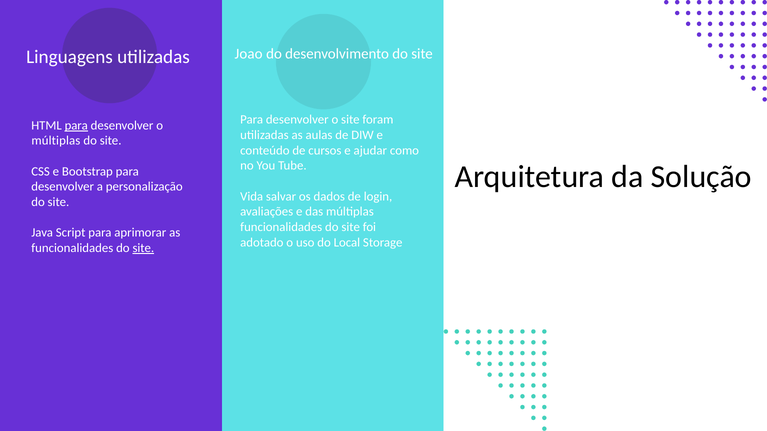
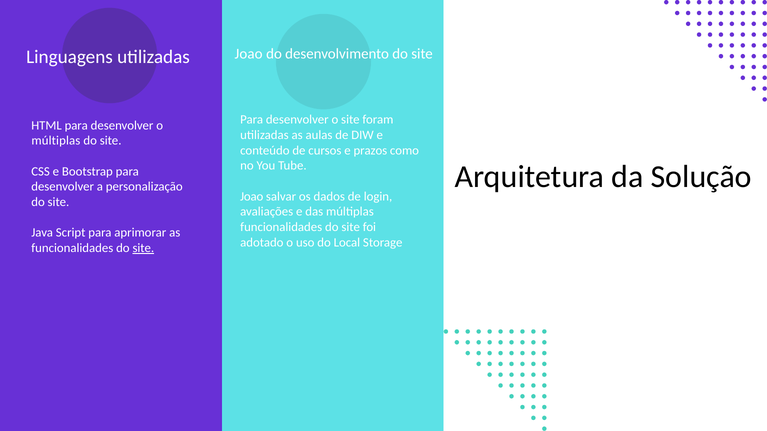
para underline: present -> none (76, 126)
ajudar: ajudar -> prazos (370, 151)
Vida: Vida -> Joao (252, 197)
